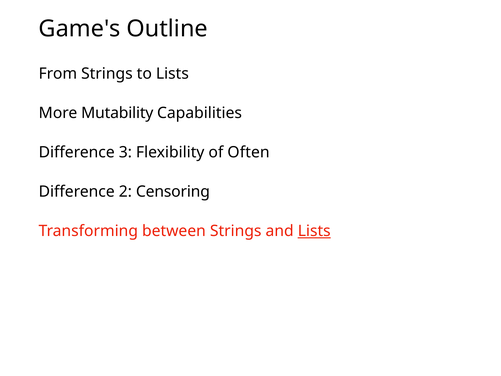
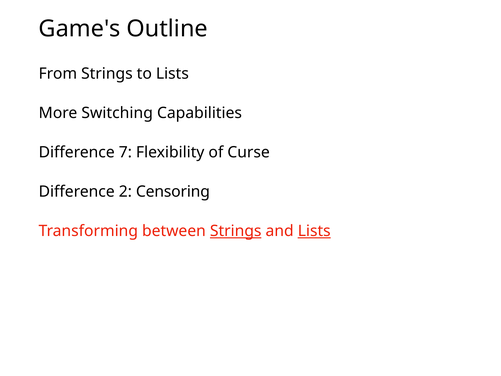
Mutability: Mutability -> Switching (117, 113)
3: 3 -> 7 (125, 152)
Often: Often -> Curse (249, 152)
Strings underline: none -> present (236, 231)
